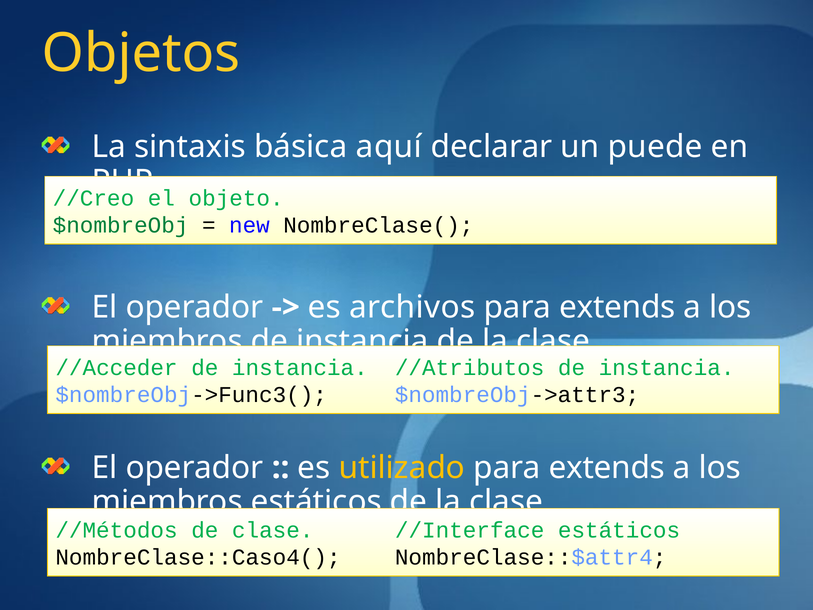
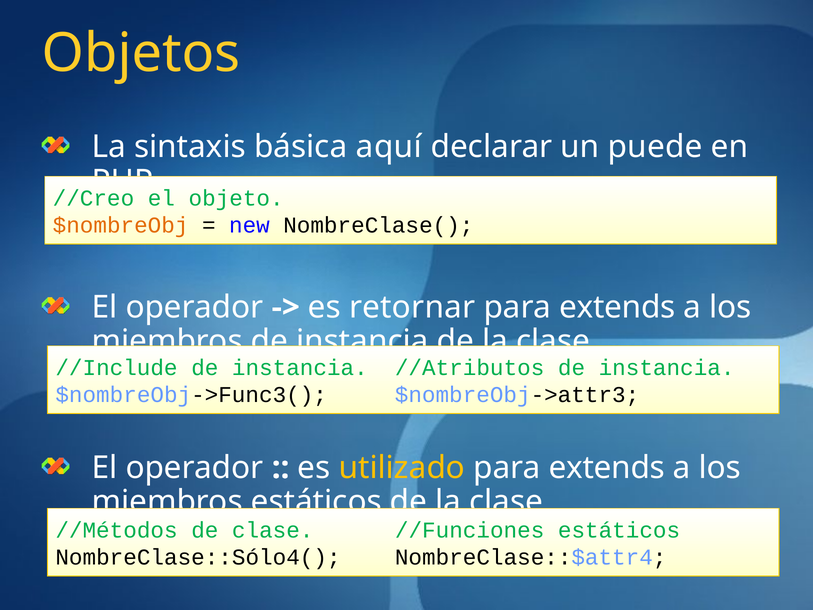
$nombreObj colour: green -> orange (121, 225)
archivos: archivos -> retornar (412, 307)
//Acceder: //Acceder -> //Include (116, 367)
//Interface: //Interface -> //Funciones (470, 530)
NombreClase::Caso4(: NombreClase::Caso4( -> NombreClase::Sólo4( (198, 557)
